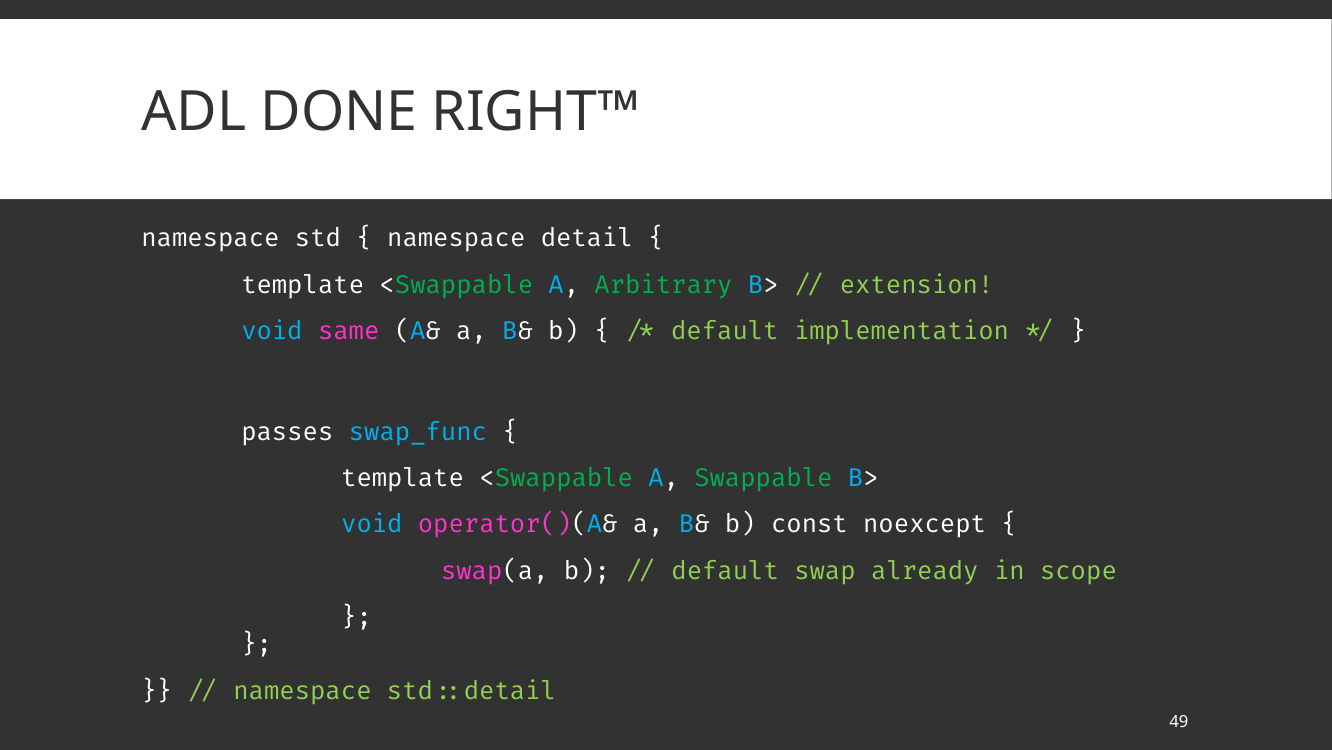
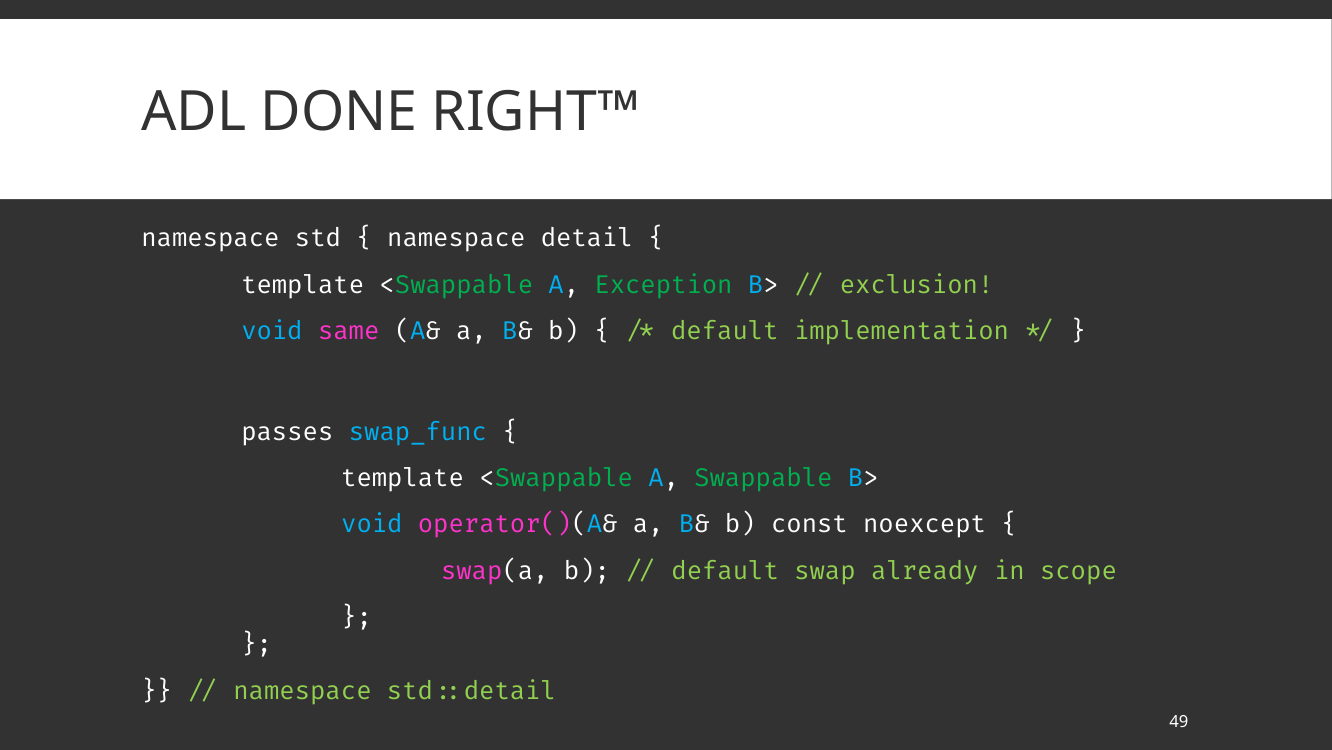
Arbitrary: Arbitrary -> Exception (663, 285)
extension: extension -> exclusion (917, 285)
